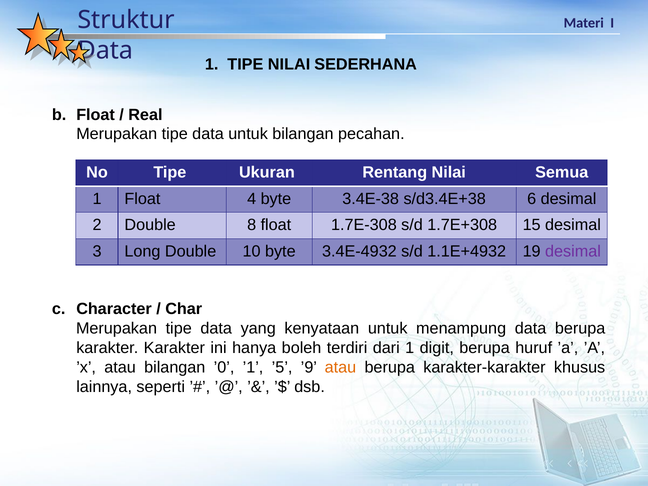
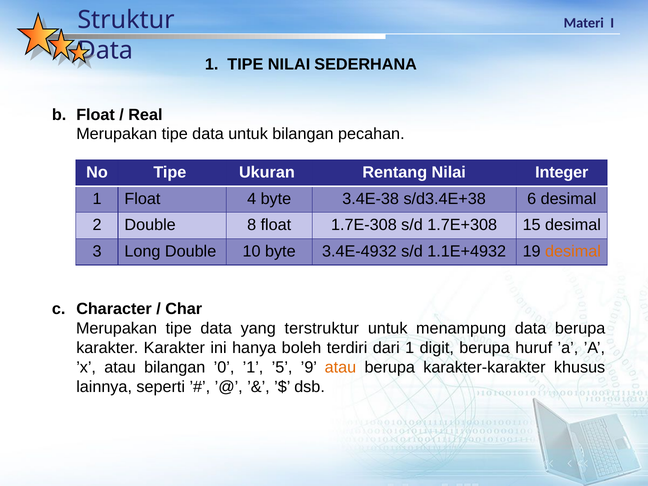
Semua: Semua -> Integer (562, 172)
desimal colour: purple -> orange (573, 251)
kenyataan: kenyataan -> terstruktur (322, 329)
